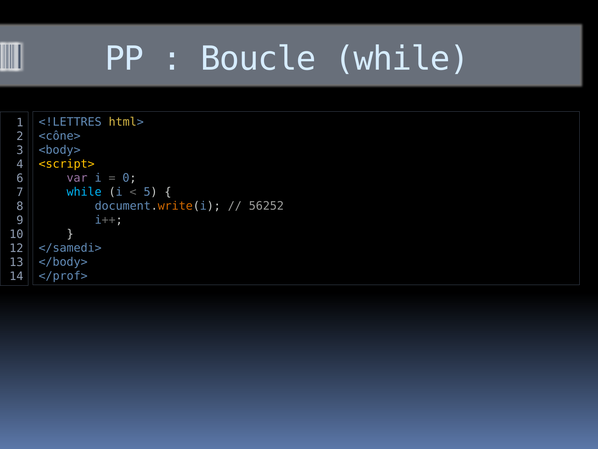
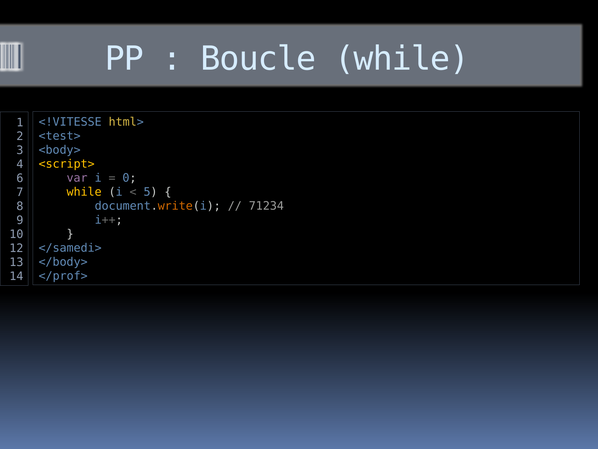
<!LETTRES: <!LETTRES -> <!VITESSE (70, 122)
<cône>: <cône> -> <test> (60, 136)
while colour: light blue -> yellow (84, 192)
56252: 56252 -> 71234 (266, 206)
